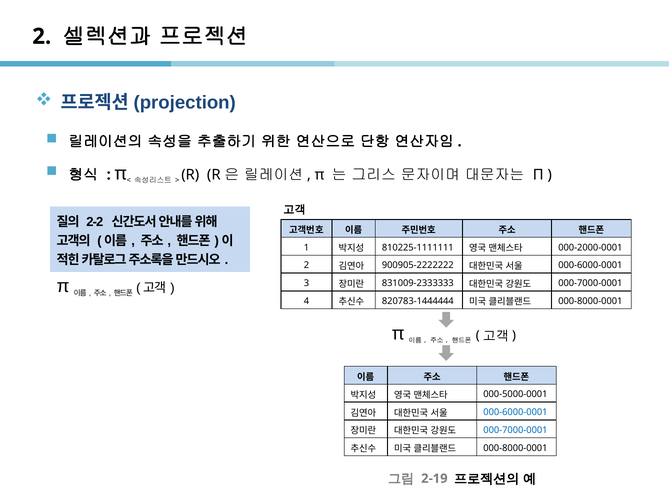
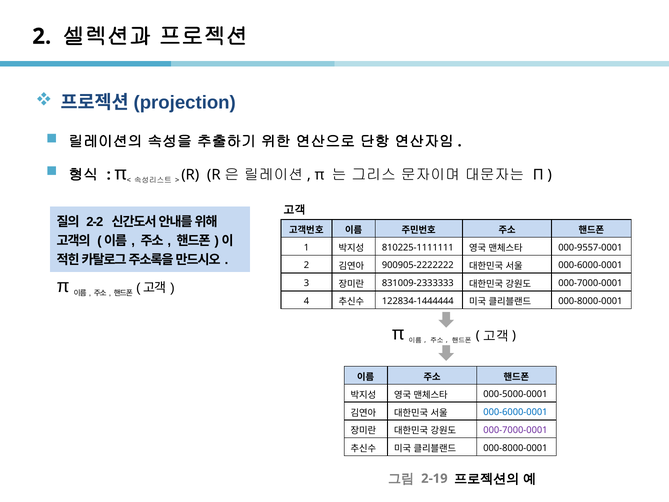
000-2000-0001: 000-2000-0001 -> 000-9557-0001 (590, 247)
820783-1444444: 820783-1444444 -> 122834-1444444 (418, 301)
000-7000-0001 colour: blue -> purple (515, 430)
